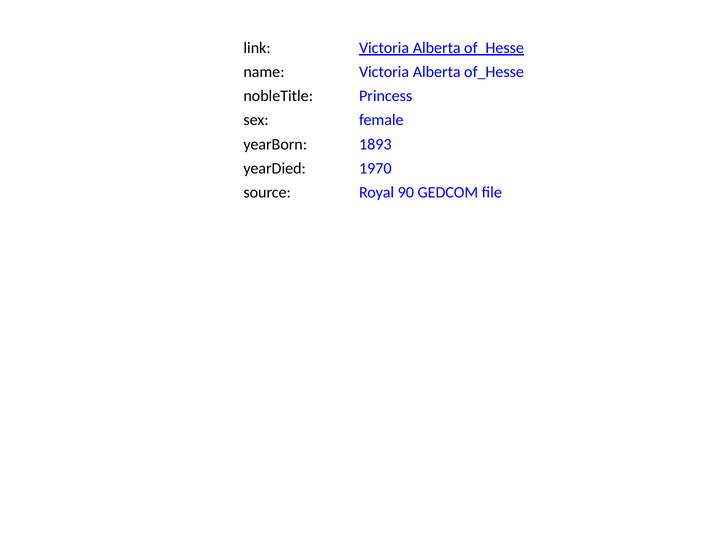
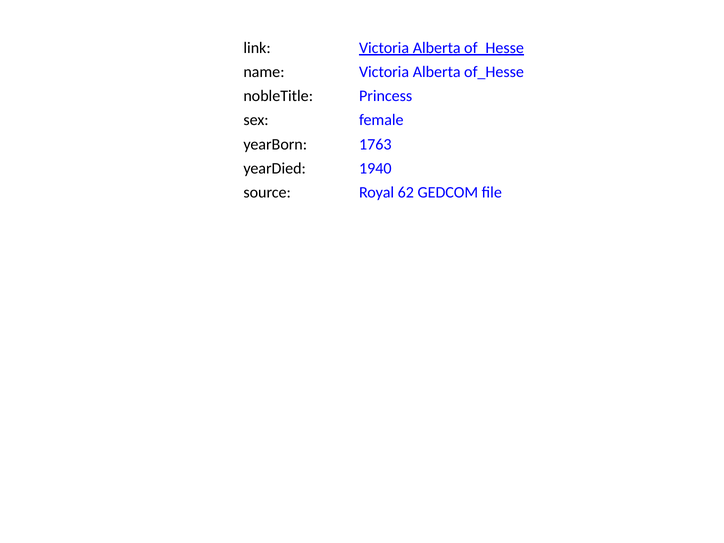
1893: 1893 -> 1763 (375, 144)
1970: 1970 -> 1940 (375, 168)
90: 90 -> 62 (406, 193)
